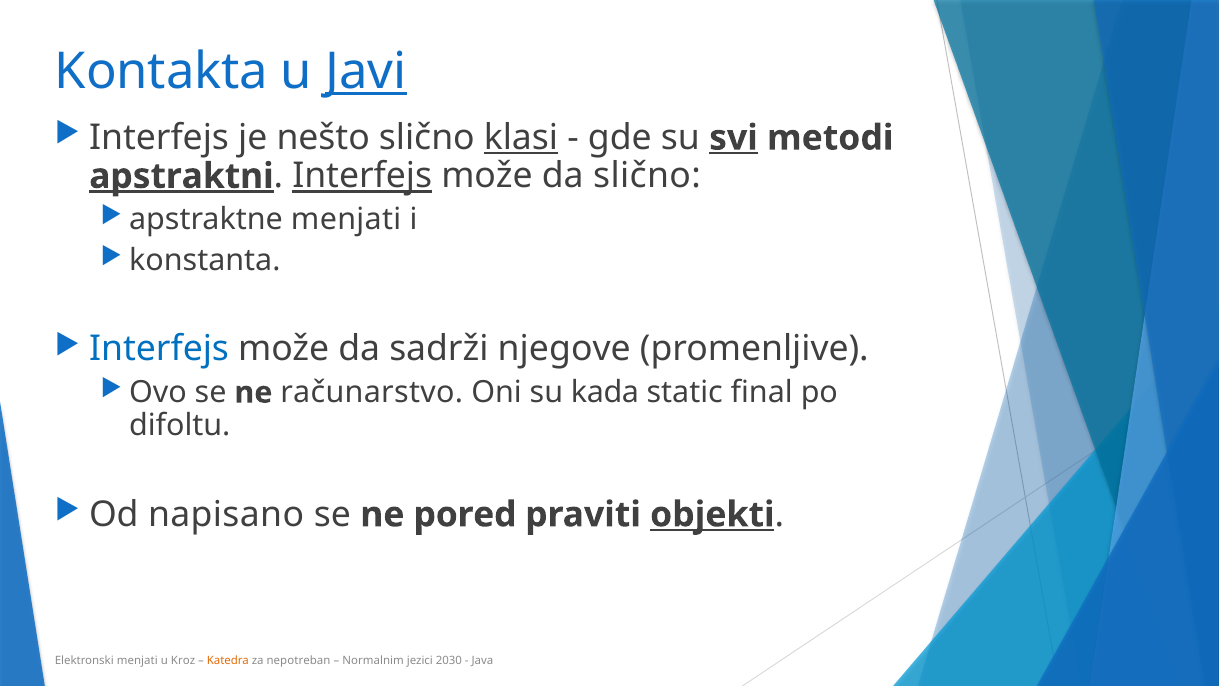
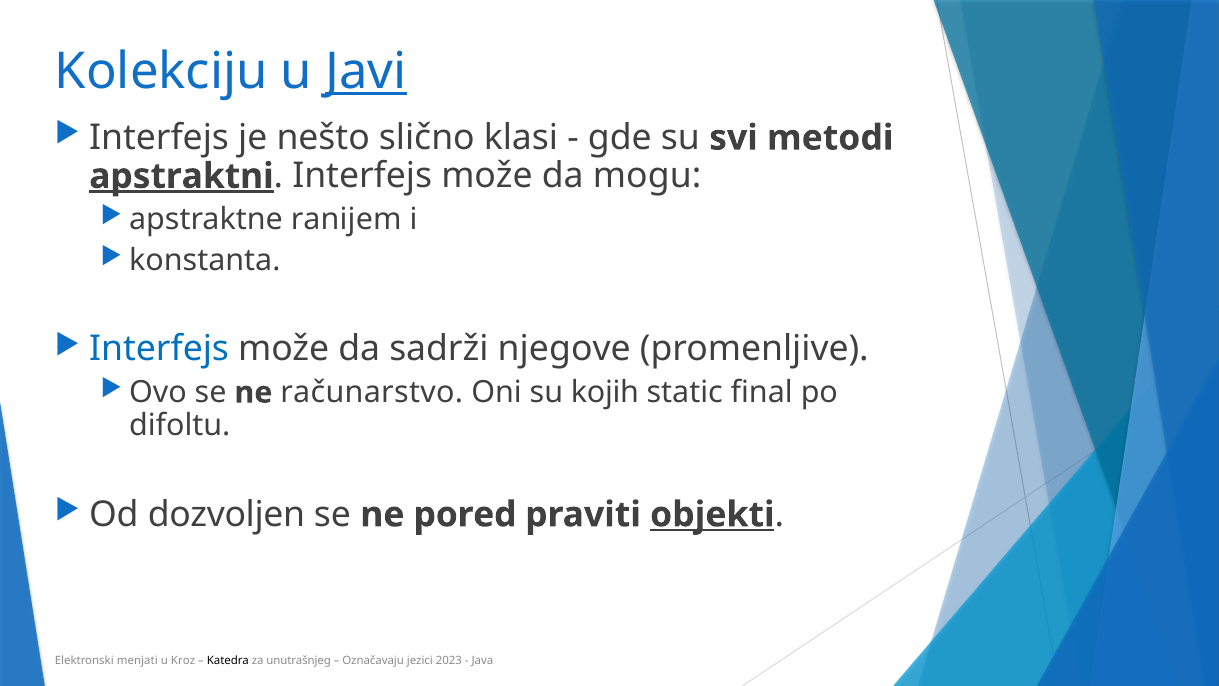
Kontakta: Kontakta -> Kolekciju (161, 72)
klasi underline: present -> none (521, 138)
svi underline: present -> none (734, 138)
Interfejs underline: present -> none (362, 176)
da slično: slično -> mogu (647, 176)
apstraktne menjati: menjati -> ranijem (346, 219)
kada: kada -> kojih (605, 392)
napisano: napisano -> dozvoljen (226, 514)
Katedra colour: orange -> black (228, 660)
nepotreban: nepotreban -> unutrašnjeg (299, 660)
Normalnim: Normalnim -> Označavaju (373, 660)
2030: 2030 -> 2023 (449, 660)
